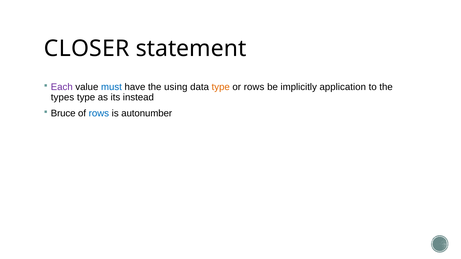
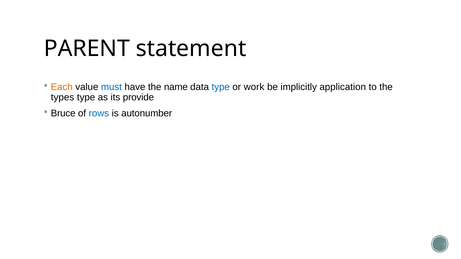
CLOSER: CLOSER -> PARENT (87, 49)
Each colour: purple -> orange (62, 87)
using: using -> name (176, 87)
type colour: orange -> blue (221, 87)
or rows: rows -> work (254, 87)
instead: instead -> provide (138, 97)
